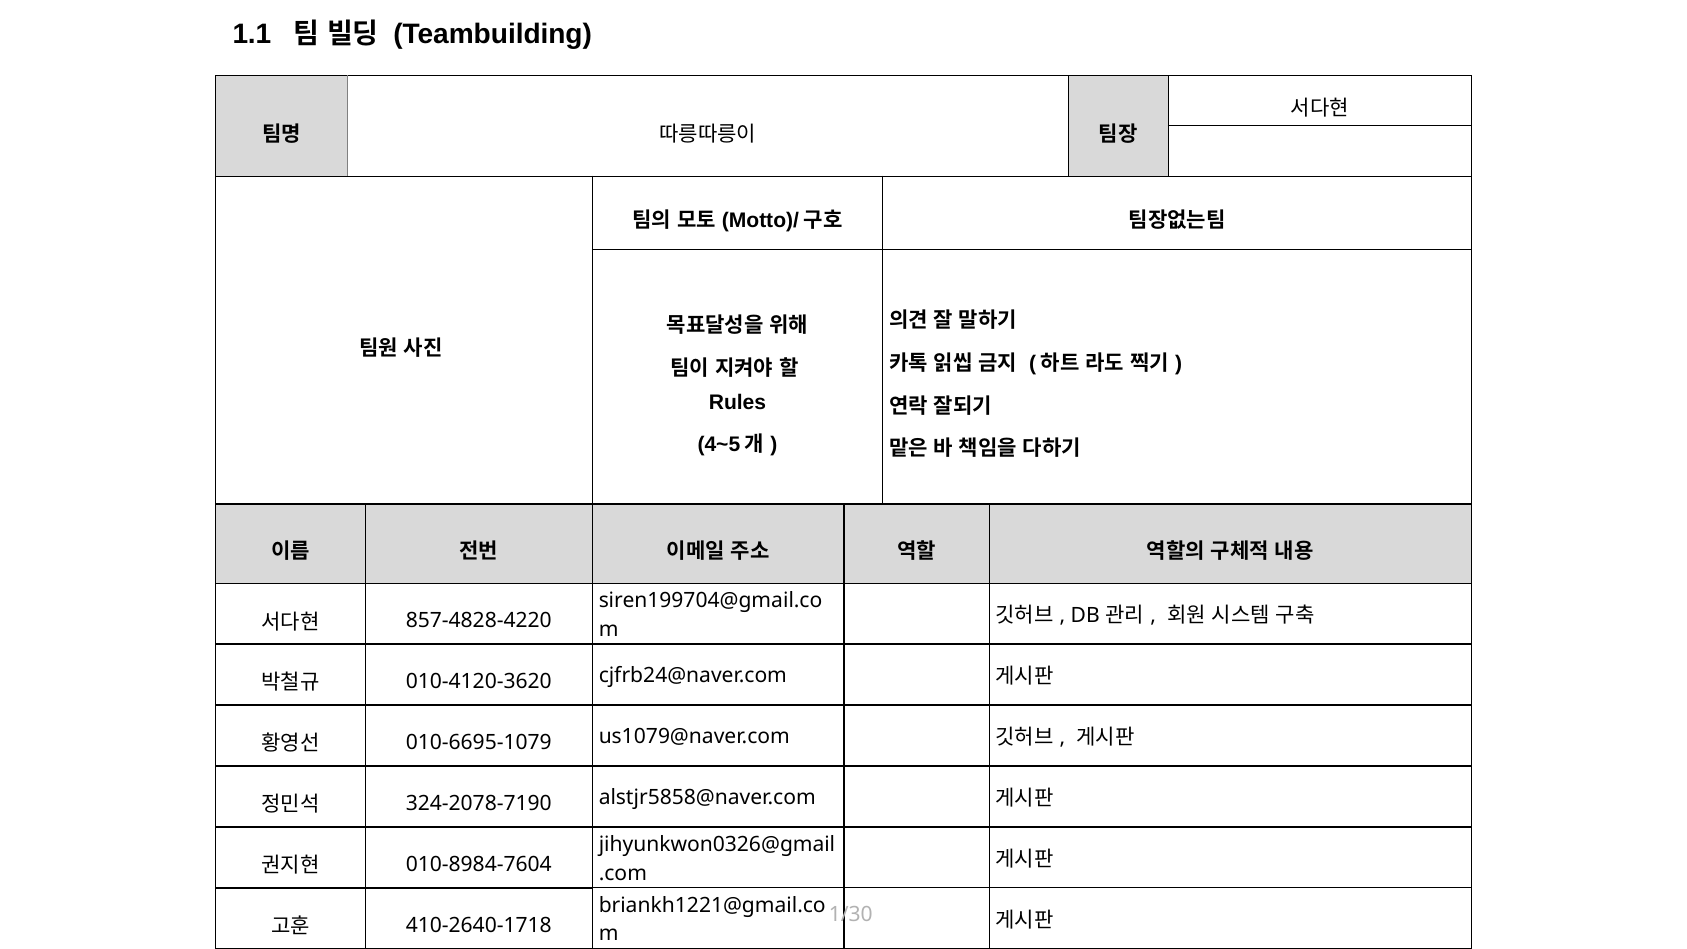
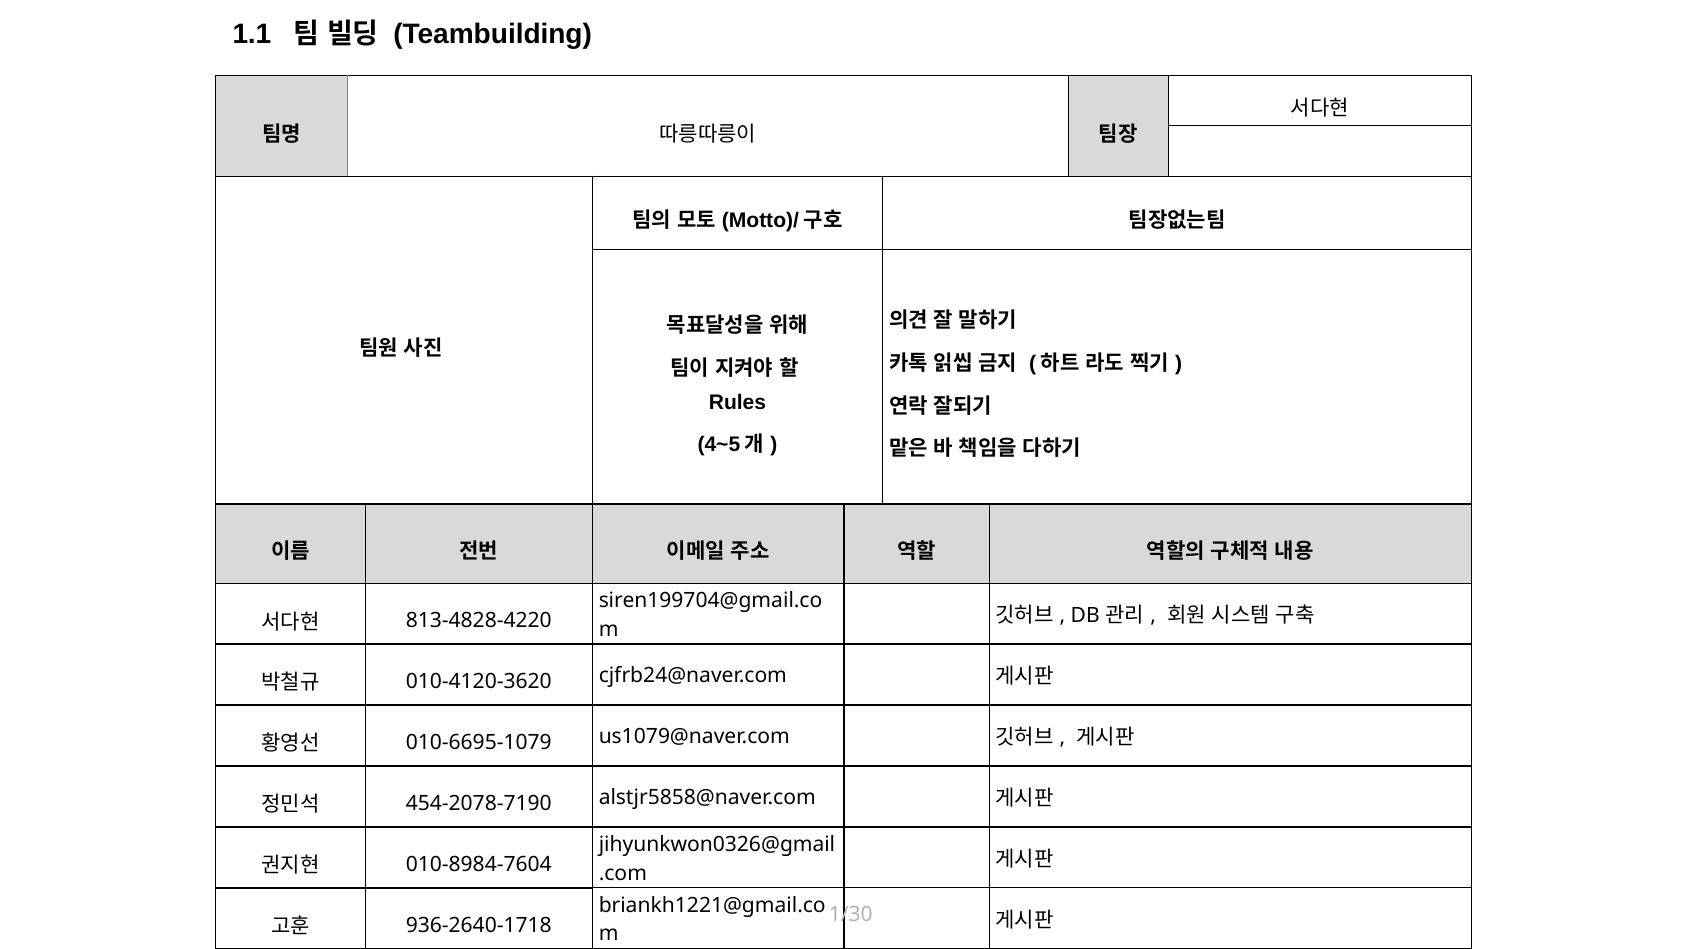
857-4828-4220: 857-4828-4220 -> 813-4828-4220 (479, 621)
324-2078-7190: 324-2078-7190 -> 454-2078-7190 (479, 803)
410-2640-1718: 410-2640-1718 -> 936-2640-1718 (479, 925)
